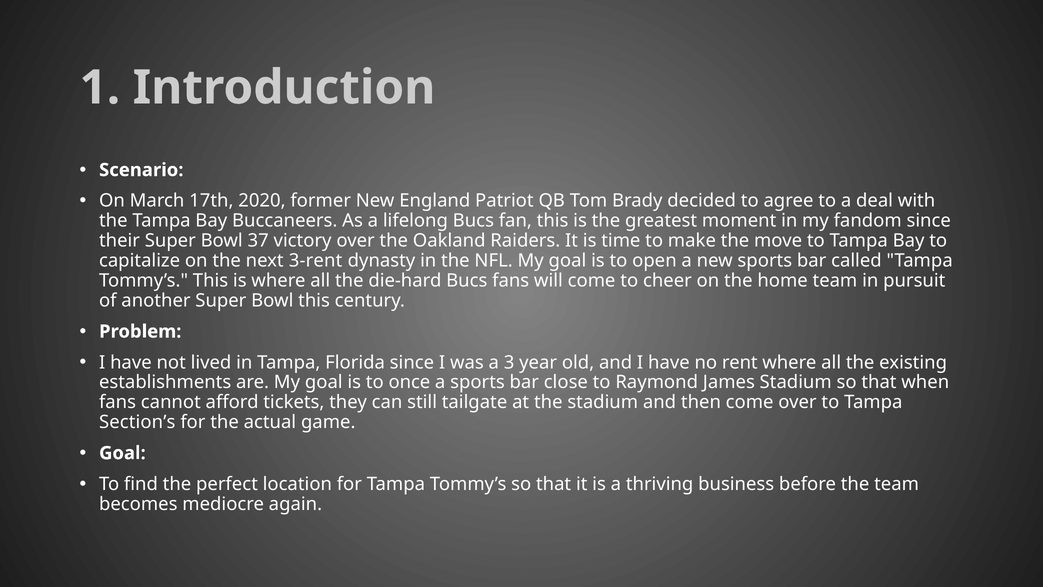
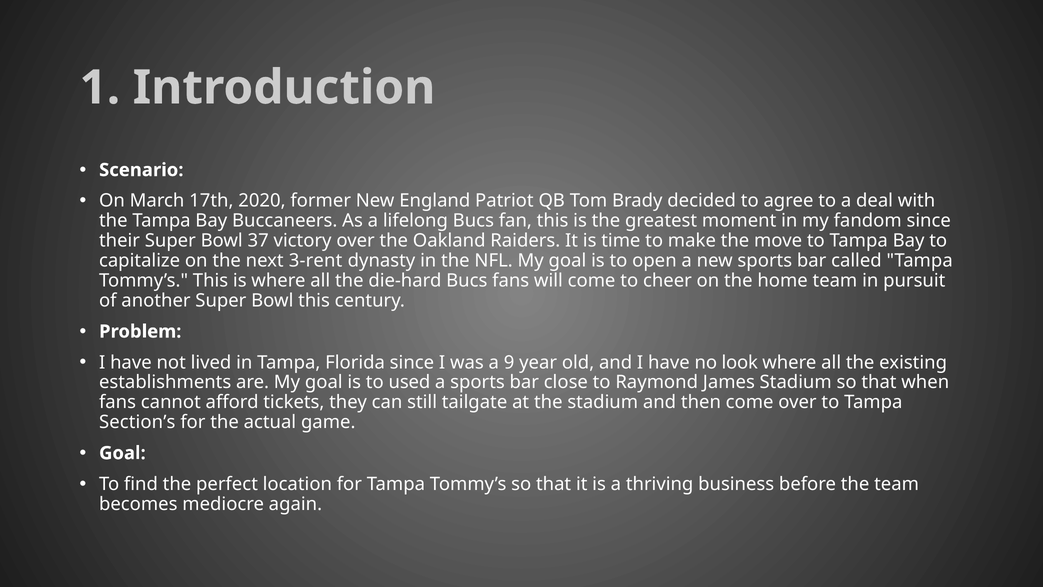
3: 3 -> 9 (509, 362)
rent: rent -> look (740, 362)
once: once -> used (409, 382)
